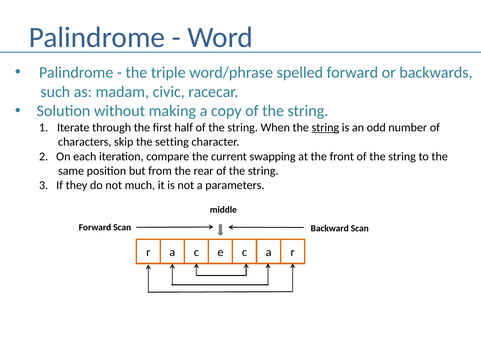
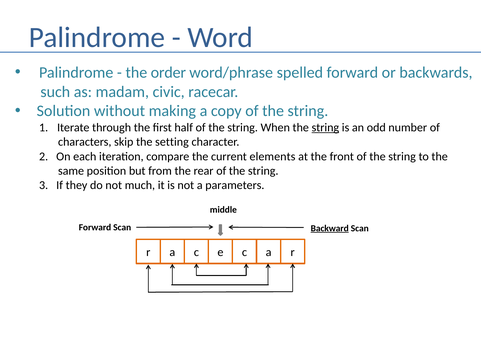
triple: triple -> order (168, 72)
swapping: swapping -> elements (272, 156)
Backward underline: none -> present (330, 228)
